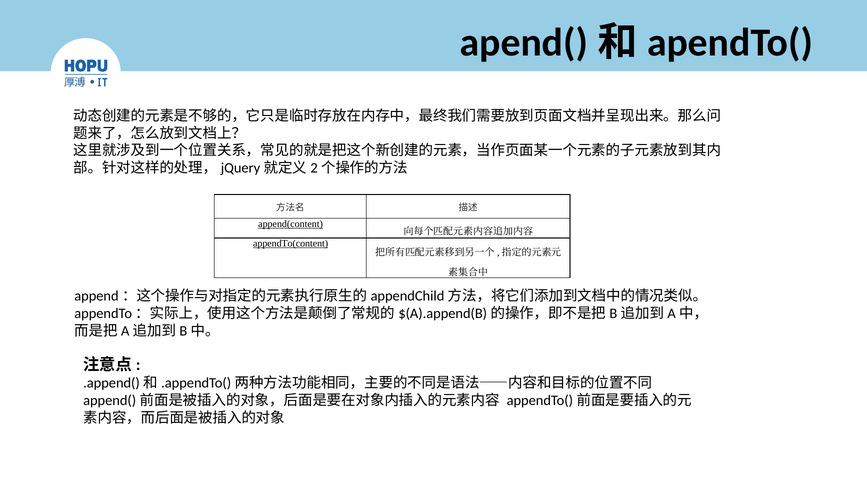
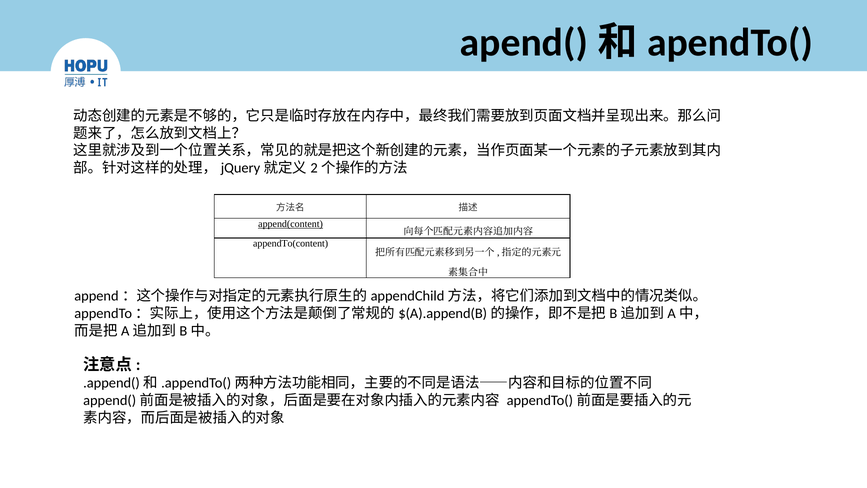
appendTo(content underline: present -> none (291, 243)
